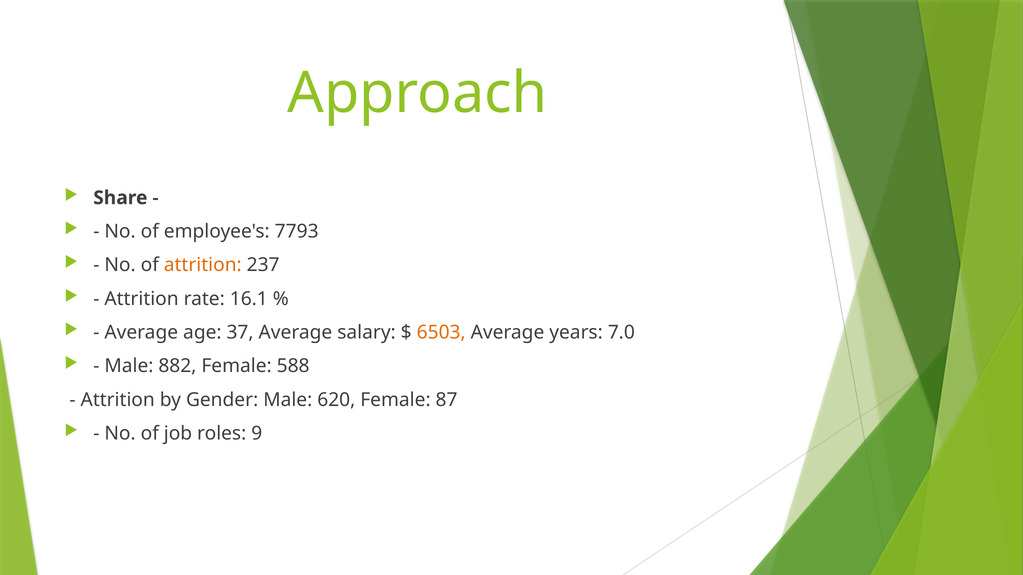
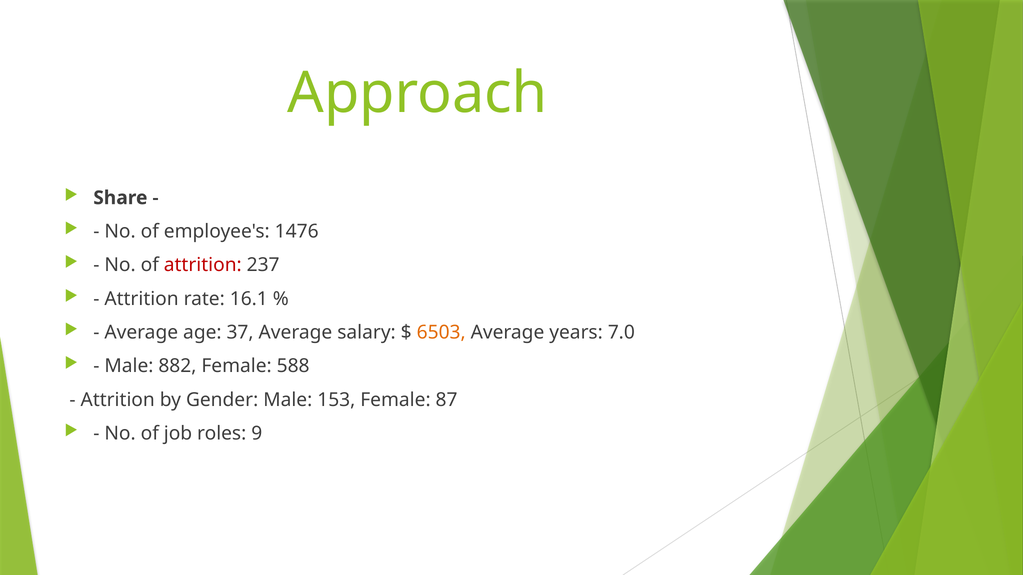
7793: 7793 -> 1476 (297, 232)
attrition colour: orange -> red (203, 265)
620: 620 -> 153 (336, 400)
